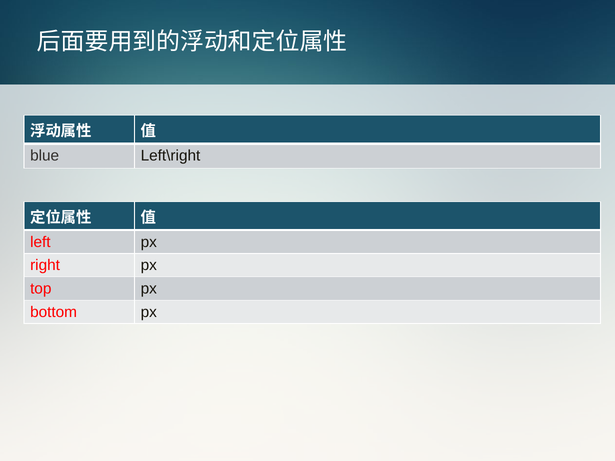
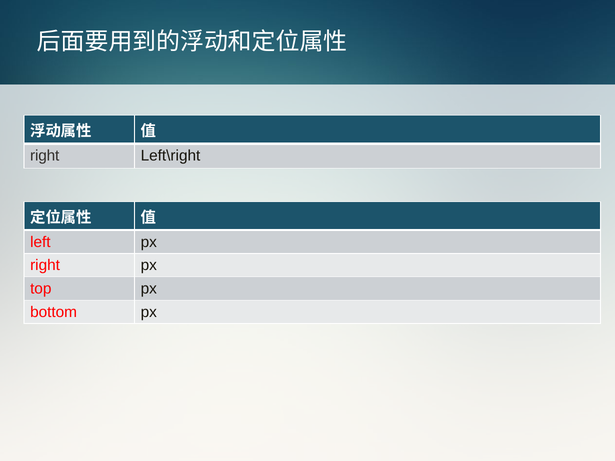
blue: blue -> right (45, 156)
